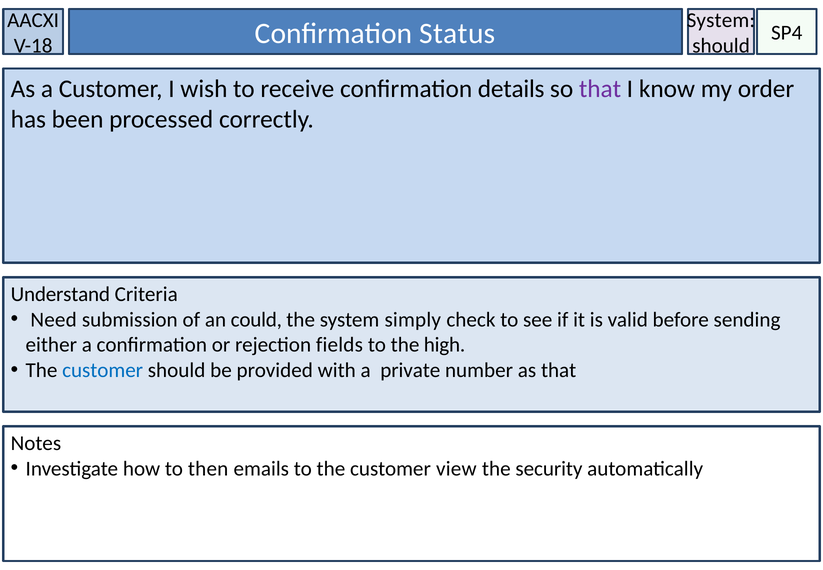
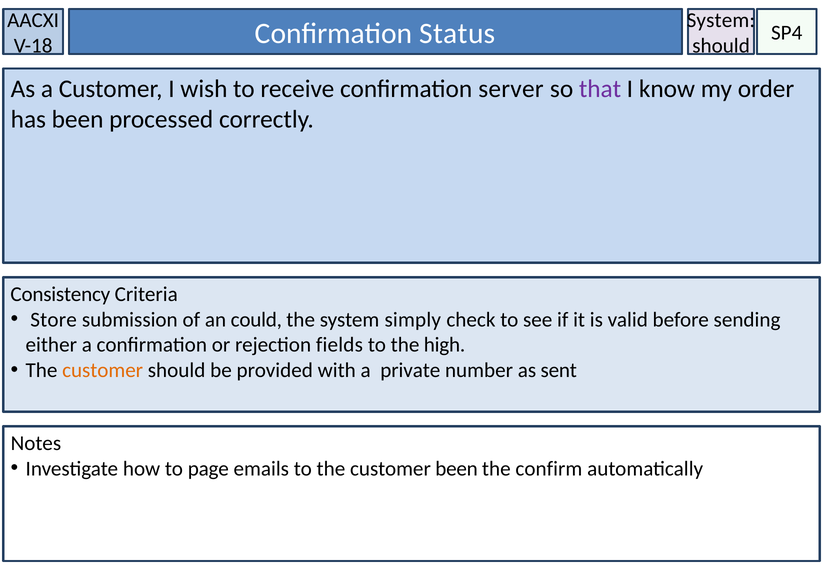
details: details -> server (511, 89)
Understand: Understand -> Consistency (60, 294)
Need: Need -> Store (54, 320)
customer colour: blue -> orange (103, 370)
as that: that -> sent (559, 370)
then: then -> page (208, 469)
customer view: view -> been (457, 469)
security: security -> confirm (549, 469)
